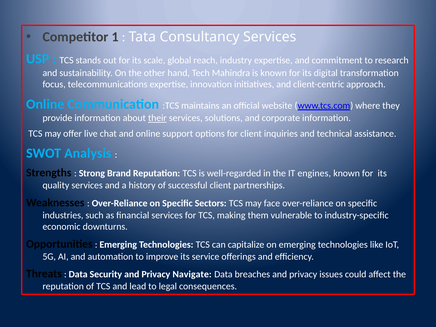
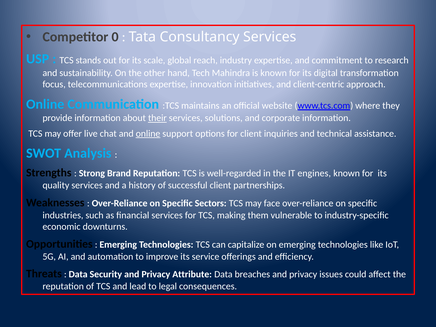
1: 1 -> 0 (115, 37)
online underline: none -> present (148, 134)
Navigate: Navigate -> Attribute (192, 274)
